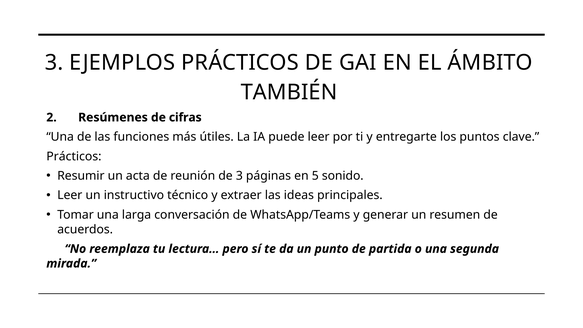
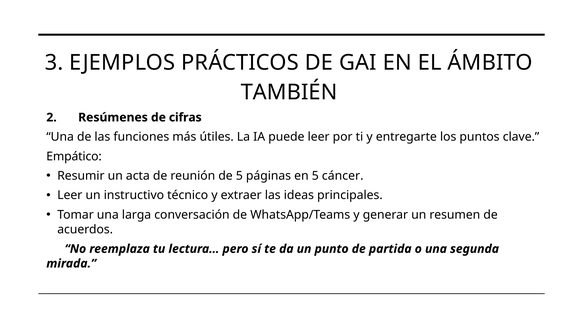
Prácticos: Prácticos -> Empático (74, 156)
de 3: 3 -> 5 (239, 176)
sonido: sonido -> cáncer (343, 176)
